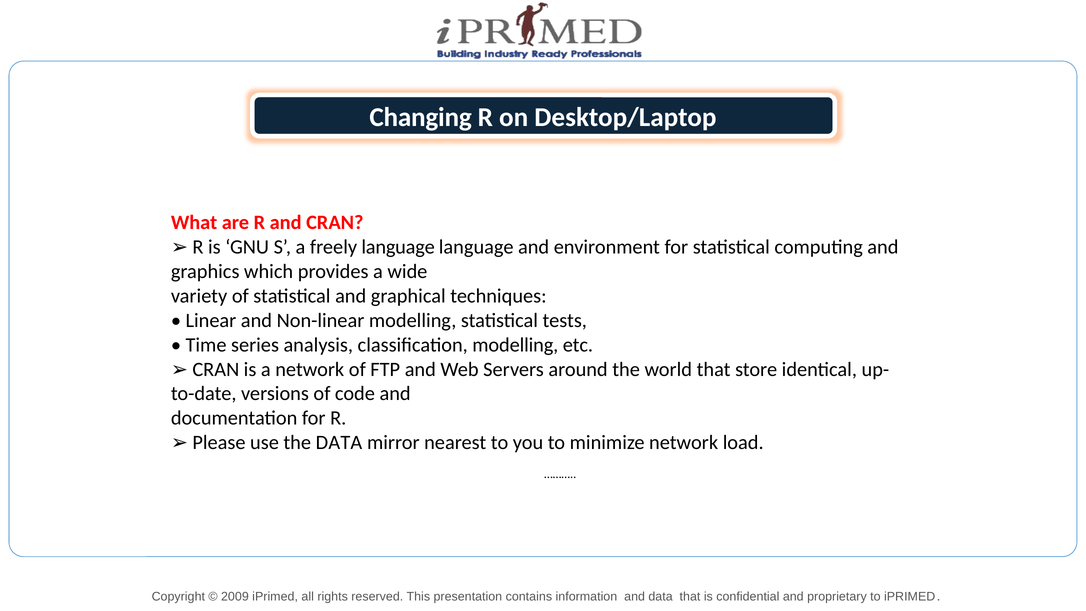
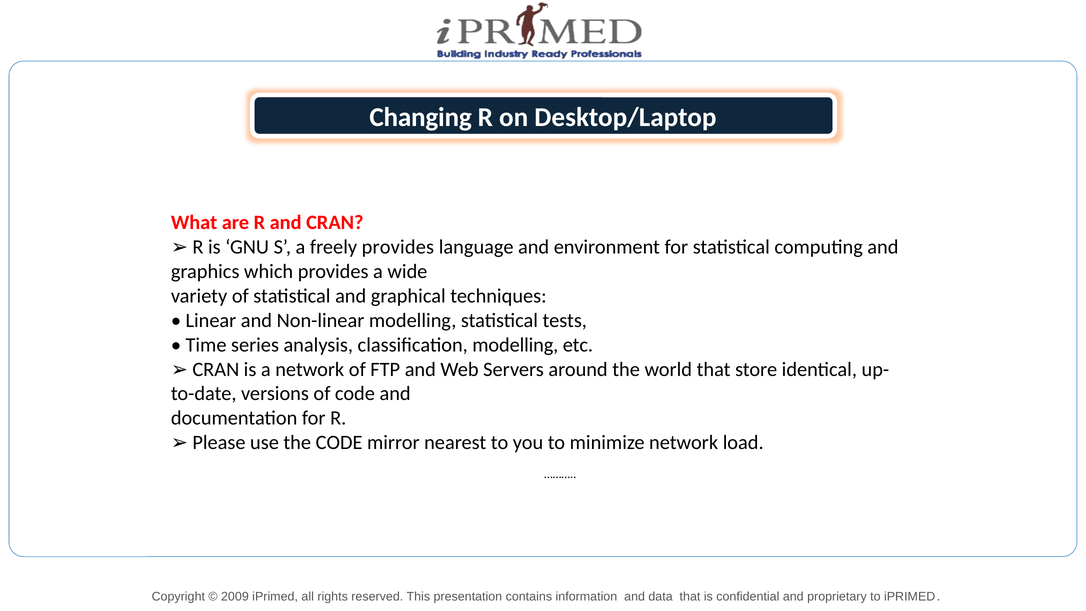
freely language: language -> provides (398, 247)
the DATA: DATA -> CODE (339, 443)
